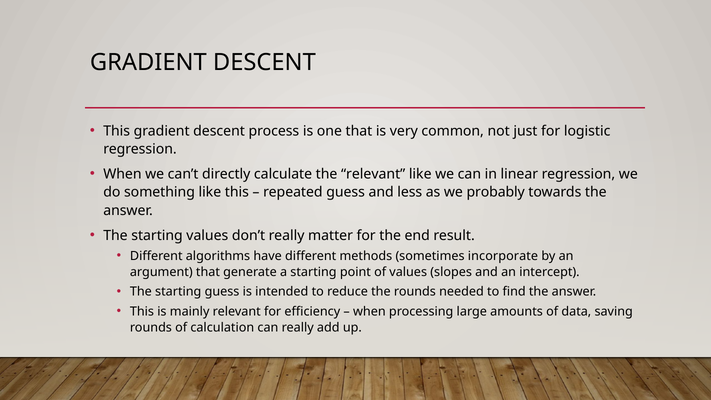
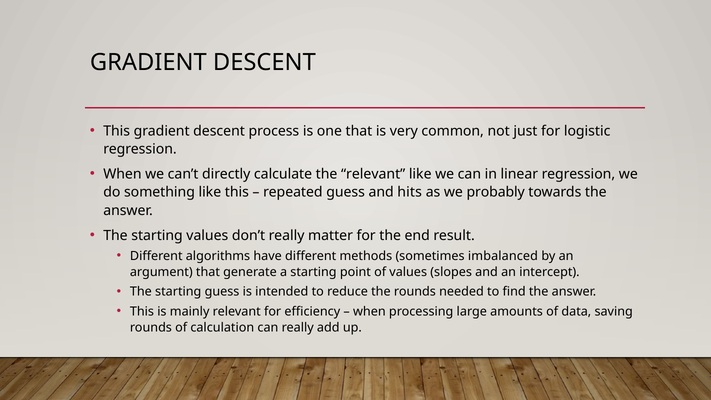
less: less -> hits (410, 192)
incorporate: incorporate -> imbalanced (503, 256)
